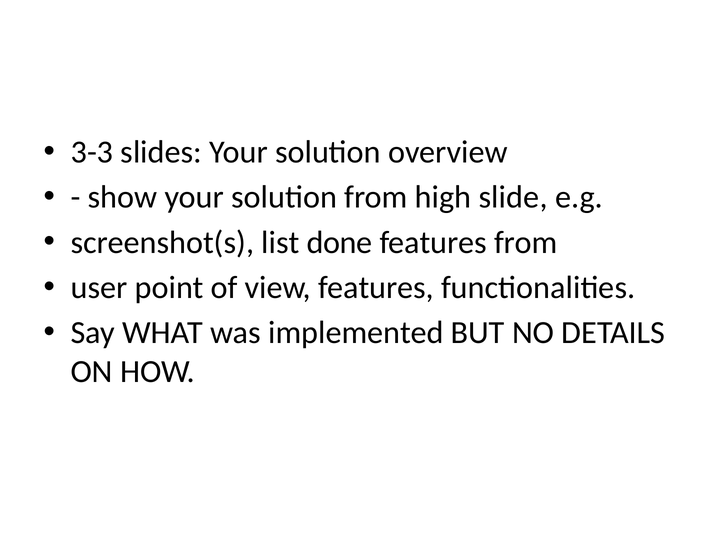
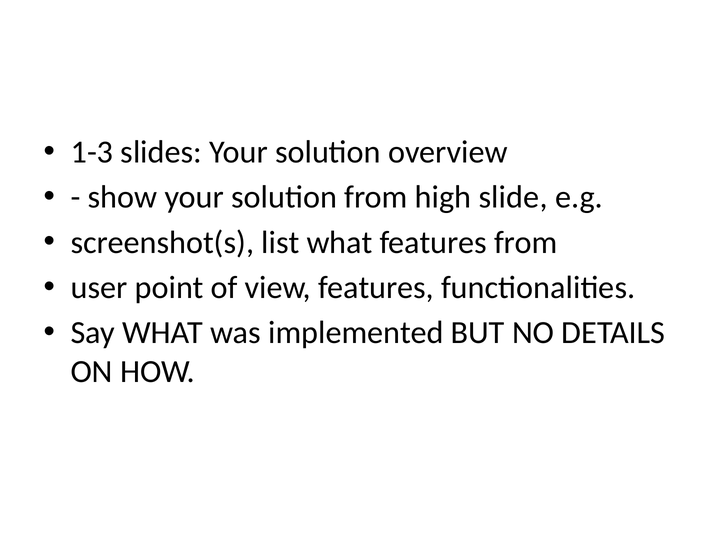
3-3: 3-3 -> 1-3 (92, 152)
list done: done -> what (339, 242)
